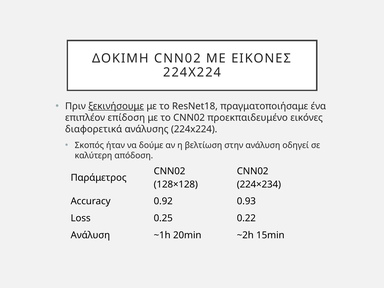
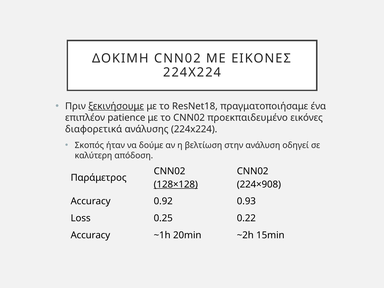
επίδοση: επίδοση -> patience (126, 118)
128×128 underline: none -> present (176, 184)
224×234: 224×234 -> 224×908 (259, 184)
Ανάλυση: Ανάλυση -> Accuracy (90, 235)
